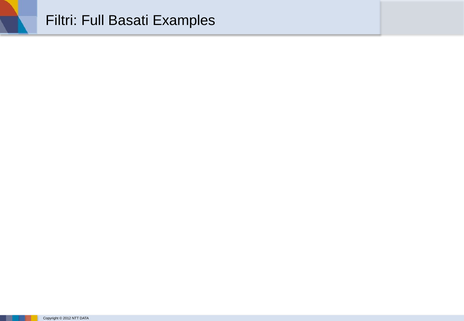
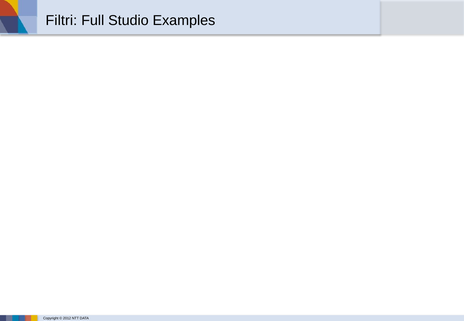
Basati: Basati -> Studio (128, 21)
